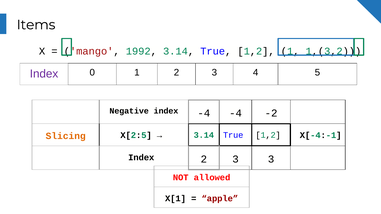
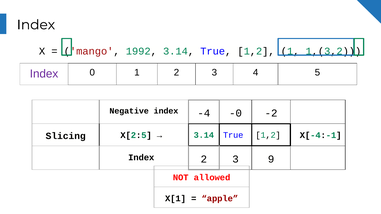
Items: Items -> Index (36, 25)
-4 -4: -4 -> -0 (236, 113)
Slicing colour: orange -> black (66, 136)
3 3: 3 -> 9 (271, 159)
